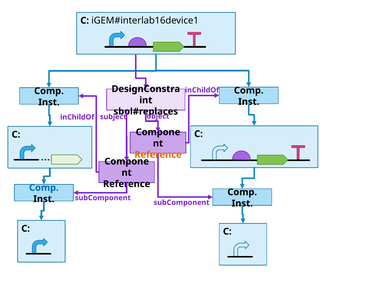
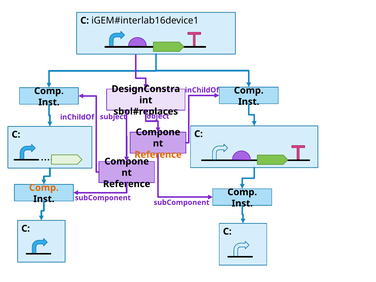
Comp colour: blue -> orange (44, 188)
